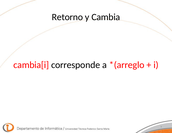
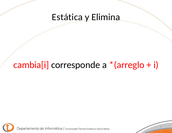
Retorno: Retorno -> Estática (67, 17)
Cambia: Cambia -> Elimina (106, 17)
